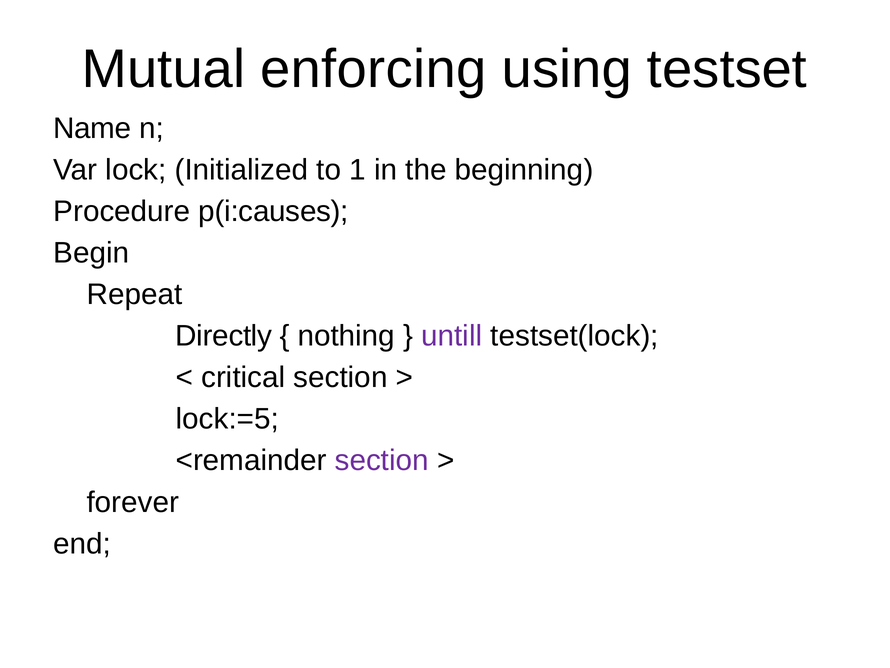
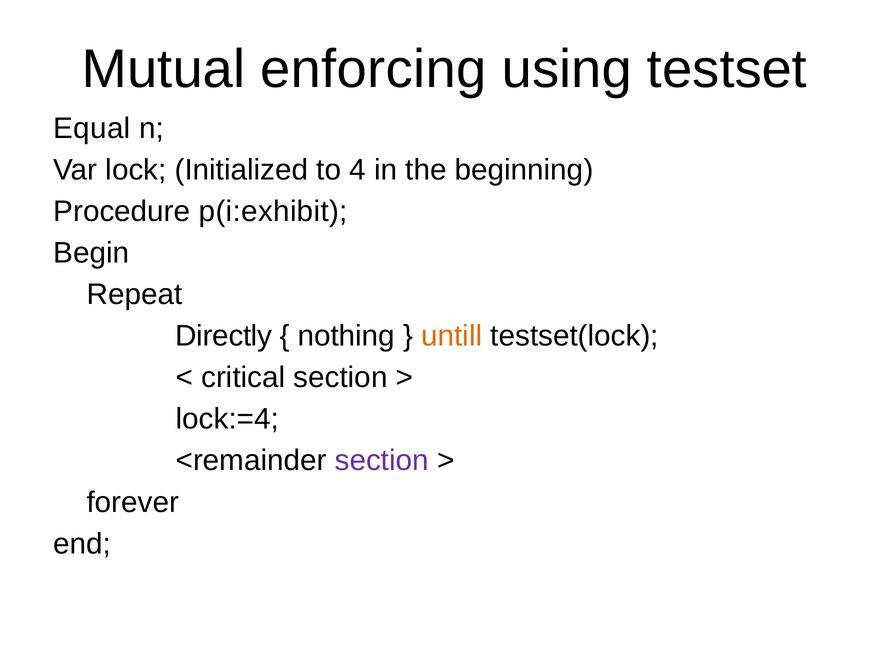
Name: Name -> Equal (92, 128)
1: 1 -> 4 (358, 170)
p(i:causes: p(i:causes -> p(i:exhibit (273, 211)
untill colour: purple -> orange (452, 336)
lock:=5: lock:=5 -> lock:=4 (227, 419)
